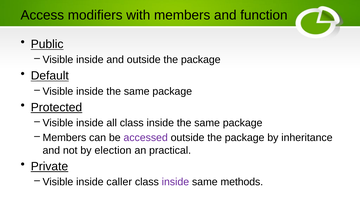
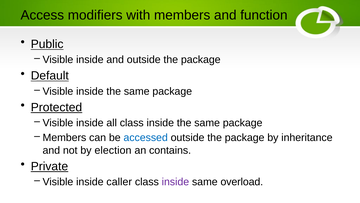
accessed colour: purple -> blue (146, 137)
practical: practical -> contains (170, 150)
methods: methods -> overload (242, 181)
